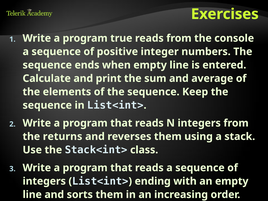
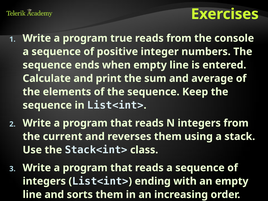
returns: returns -> current (63, 137)
